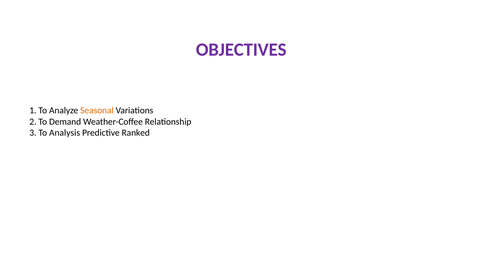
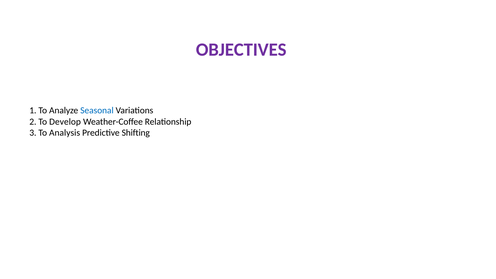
Seasonal colour: orange -> blue (97, 111)
Demand: Demand -> Develop (65, 122)
Ranked: Ranked -> Shifting (136, 133)
